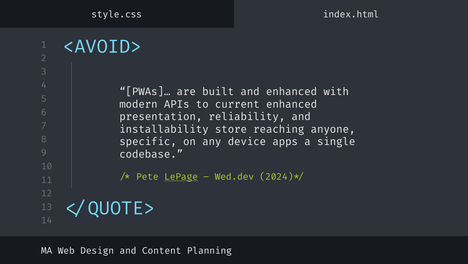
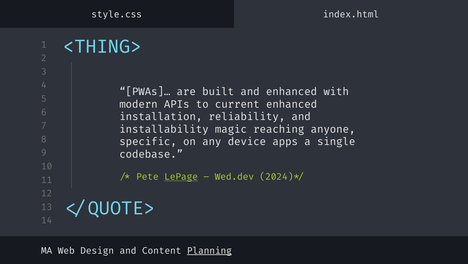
<AVOID>: <AVOID> -> <THING> (102, 47)
presentation: presentation -> installation (161, 116)
store: store -> magic (231, 129)
Planning underline: none -> present (209, 250)
